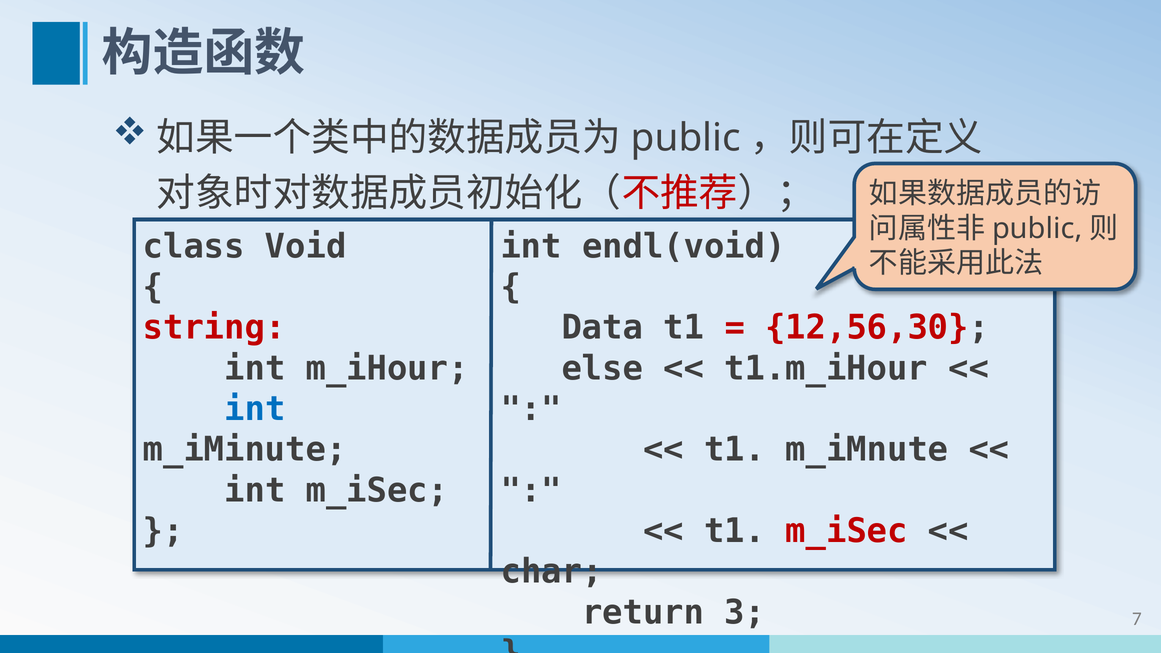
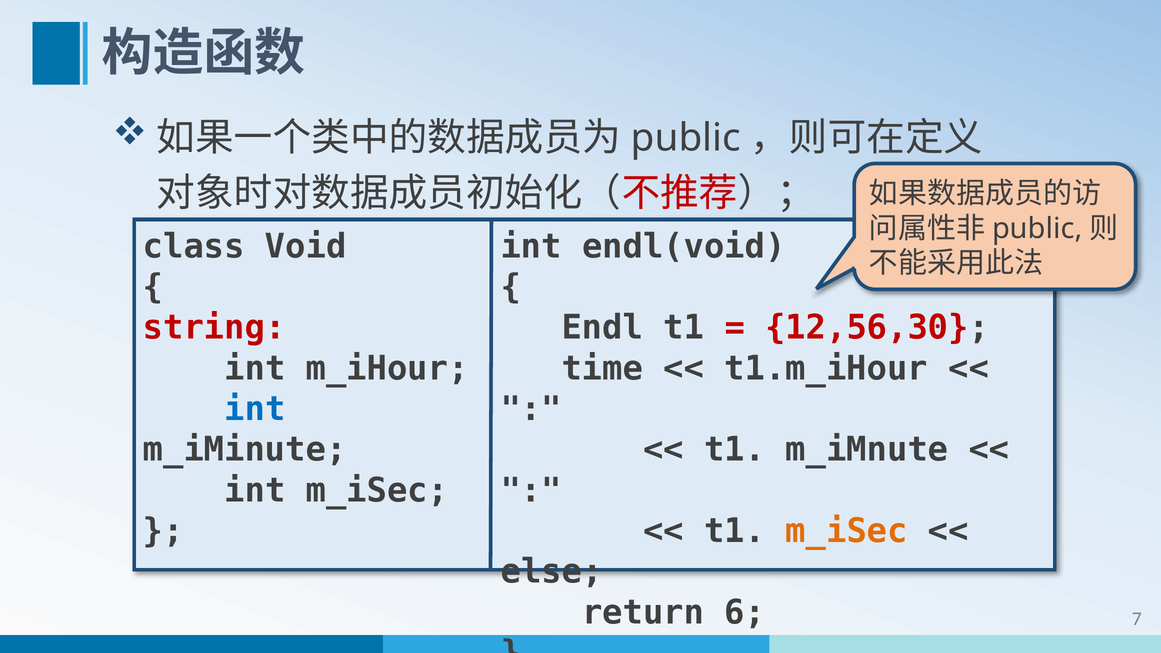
Data: Data -> Endl (602, 328)
else: else -> time (602, 369)
m_iSec colour: red -> orange (847, 531)
char: char -> else (552, 572)
3: 3 -> 6 (745, 613)
